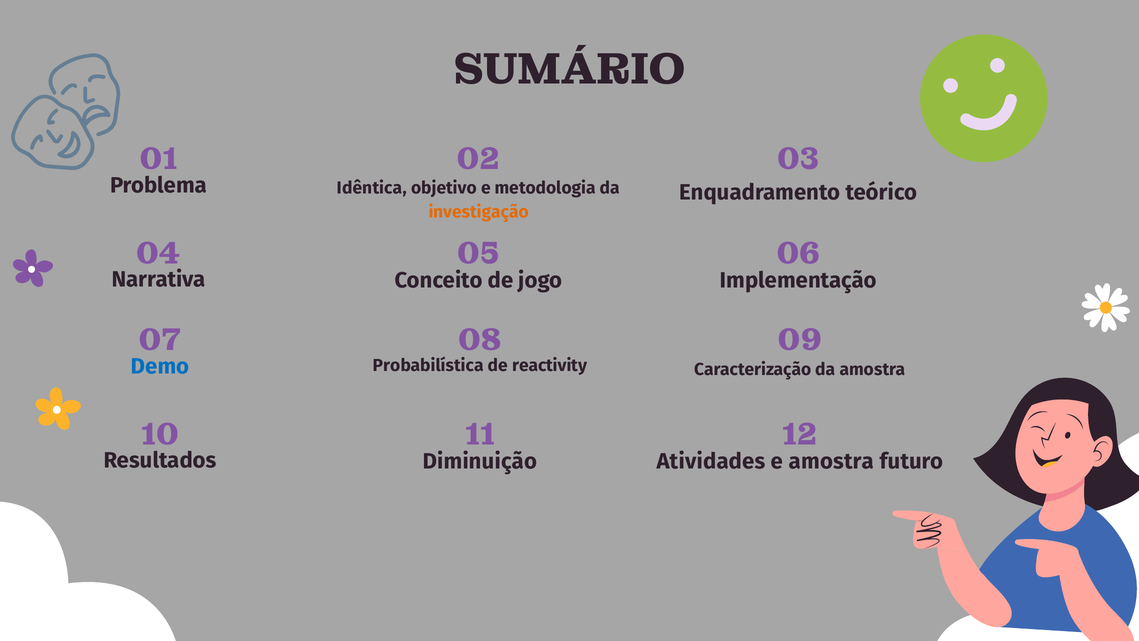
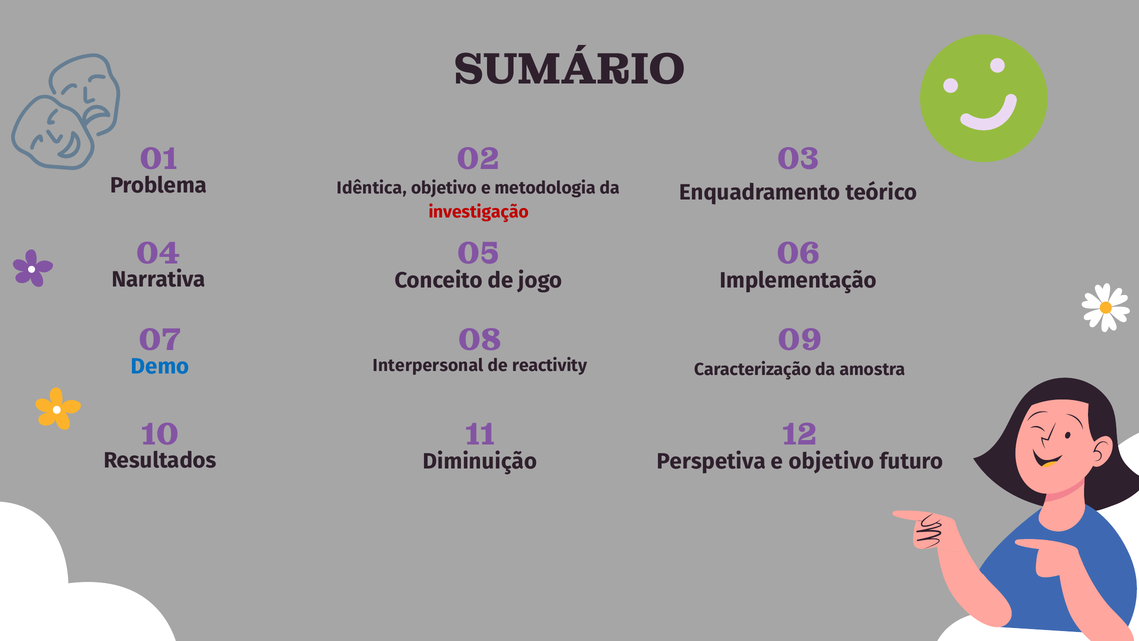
investigação colour: orange -> red (479, 212)
Probabilística: Probabilística -> Interpersonal (428, 365)
Atividades: Atividades -> Perspetiva (711, 461)
e amostra: amostra -> objetivo (831, 461)
